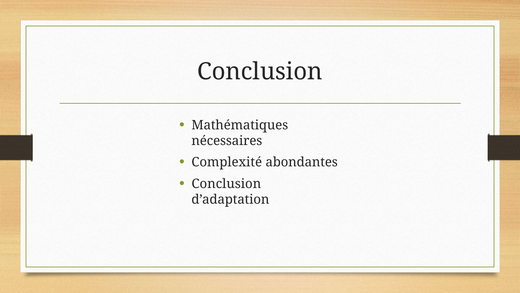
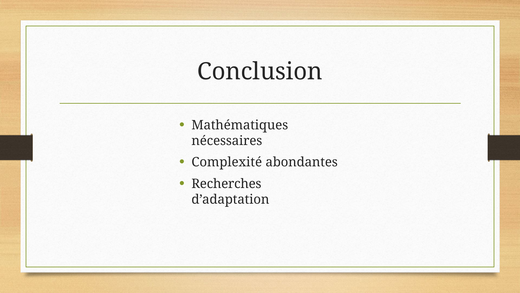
Conclusion: Conclusion -> Recherches (226, 183)
